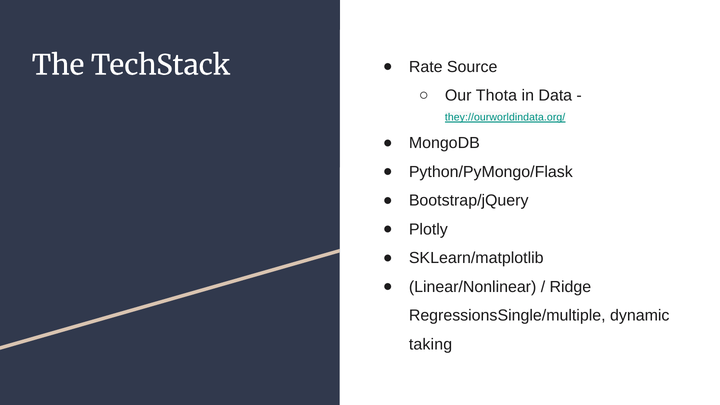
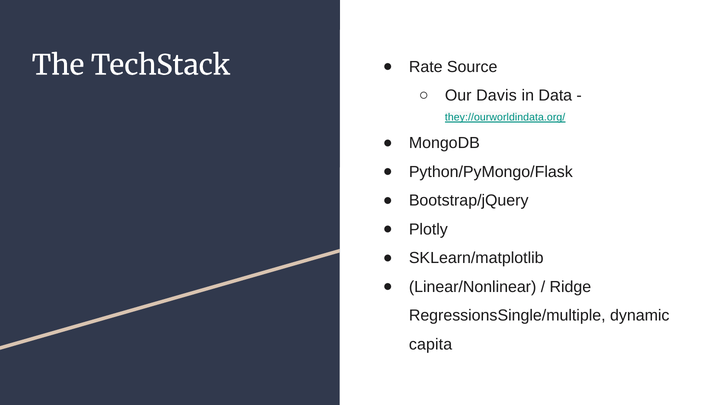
Thota: Thota -> Davis (496, 96)
taking: taking -> capita (431, 344)
